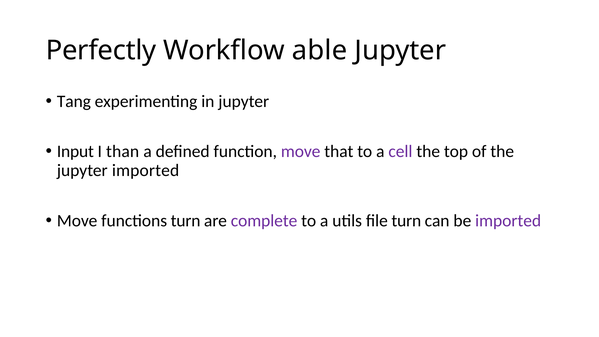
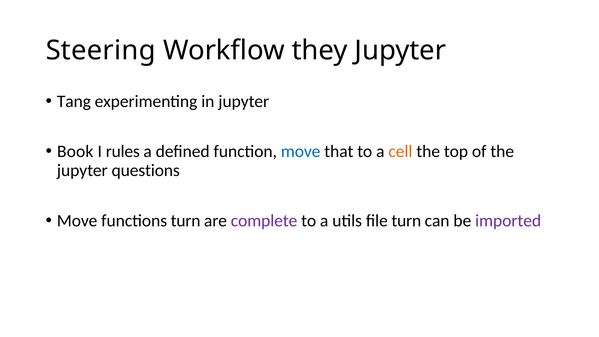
Perfectly: Perfectly -> Steering (101, 50)
able: able -> they (320, 50)
Input: Input -> Book (75, 152)
than: than -> rules (123, 152)
move colour: purple -> blue (301, 152)
cell colour: purple -> orange (400, 152)
jupyter imported: imported -> questions (146, 170)
